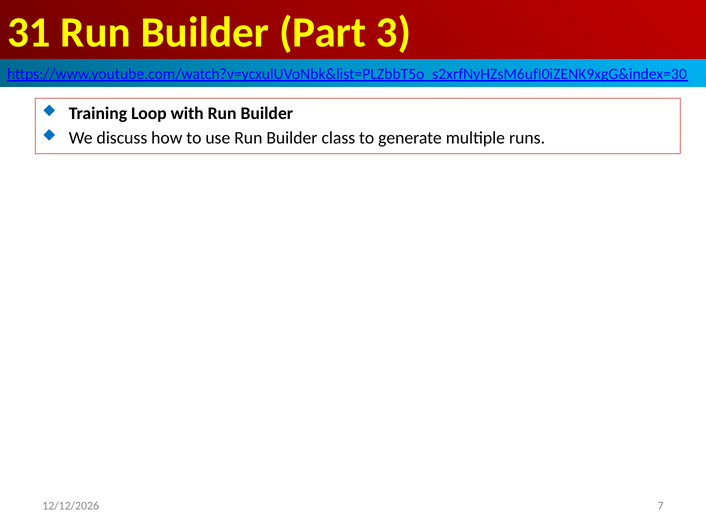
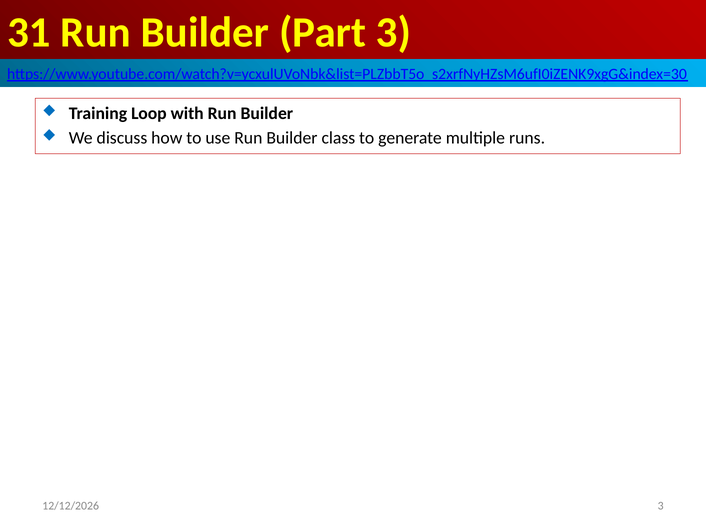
7: 7 -> 3 (661, 506)
